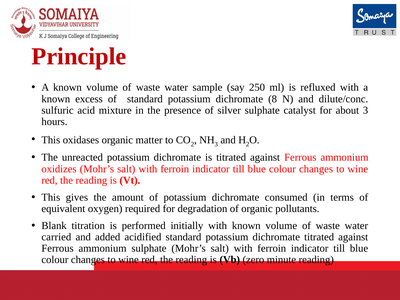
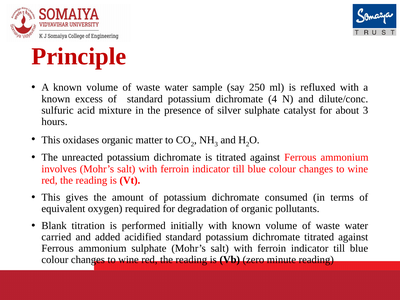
8: 8 -> 4 (273, 99)
oxidizes: oxidizes -> involves (59, 169)
